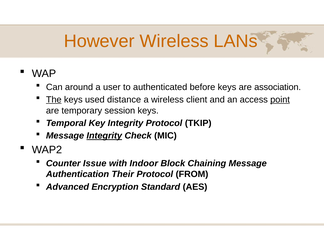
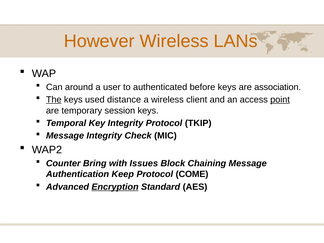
Integrity underline: present -> none (104, 136)
Issue: Issue -> Bring (95, 163)
Indoor: Indoor -> Issues (144, 163)
Their: Their -> Keep (123, 174)
FROM: FROM -> COME (192, 174)
Encryption underline: none -> present (115, 187)
